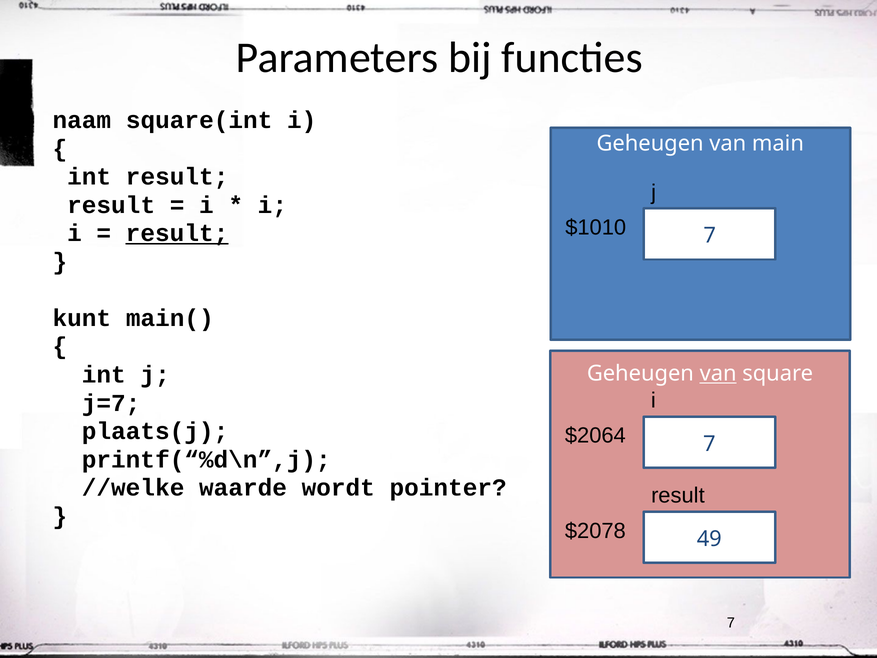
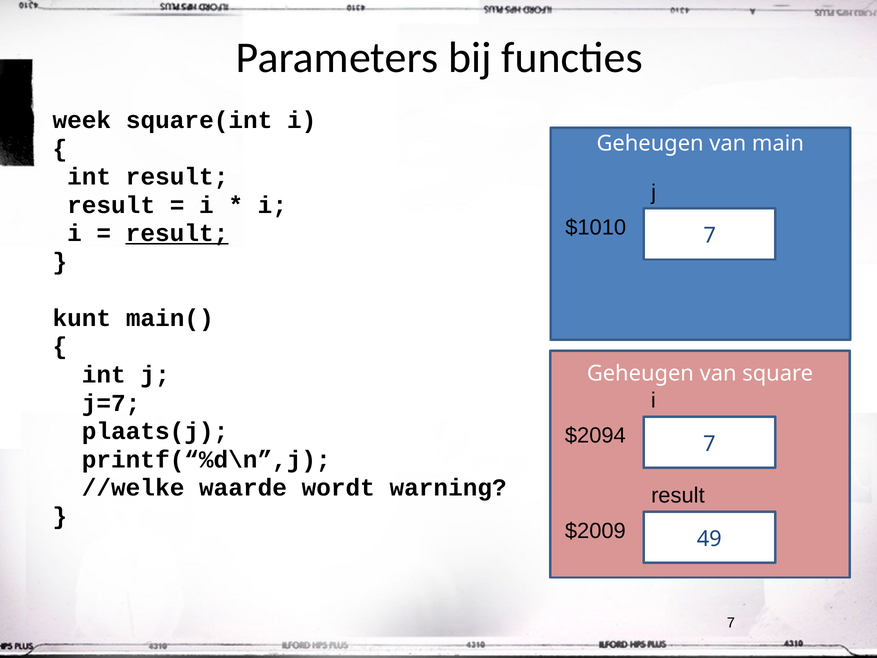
naam: naam -> week (82, 120)
van underline: present -> none (718, 373)
$2064: $2064 -> $2094 (595, 436)
pointer: pointer -> warning (448, 488)
$2078: $2078 -> $2009 (595, 531)
